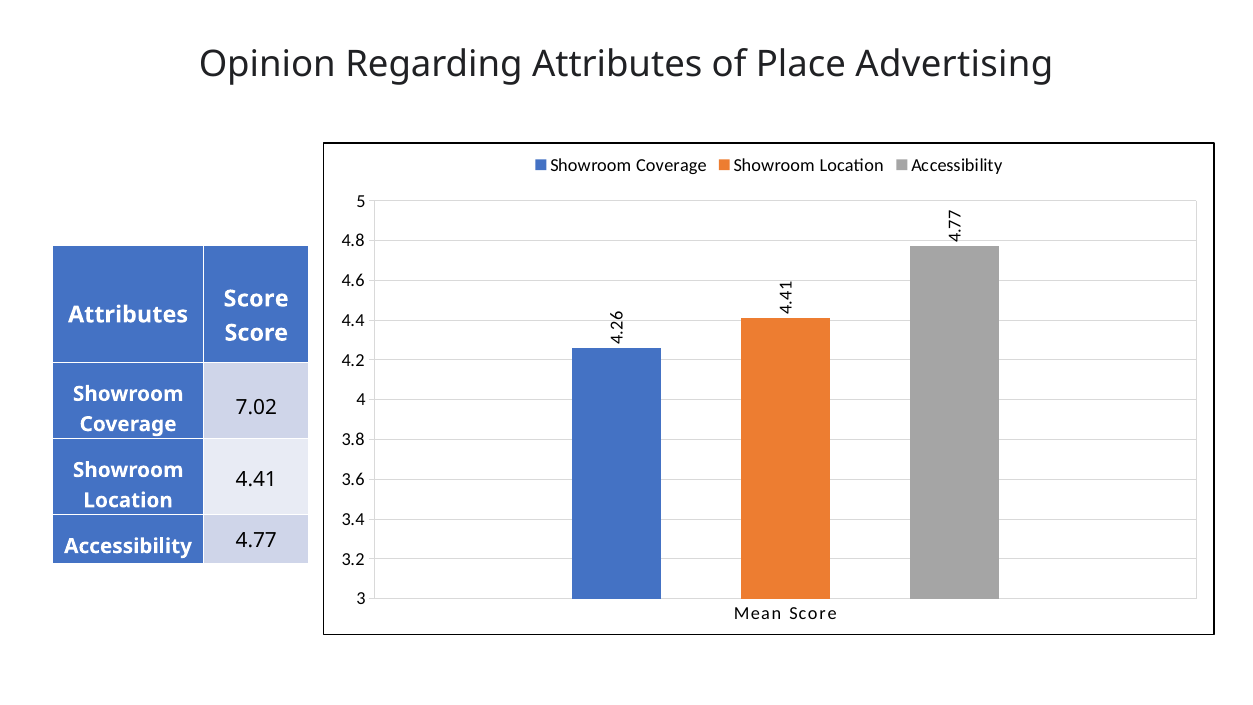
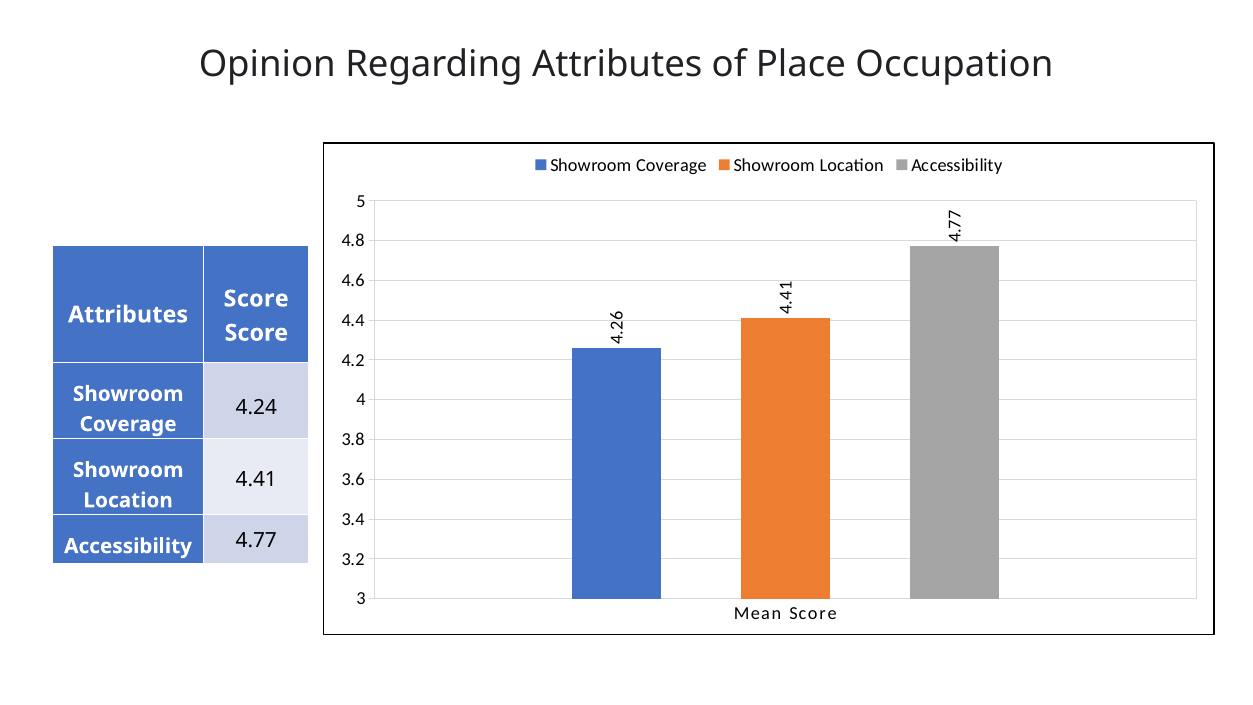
Advertising: Advertising -> Occupation (954, 65)
7.02: 7.02 -> 4.24 (256, 407)
